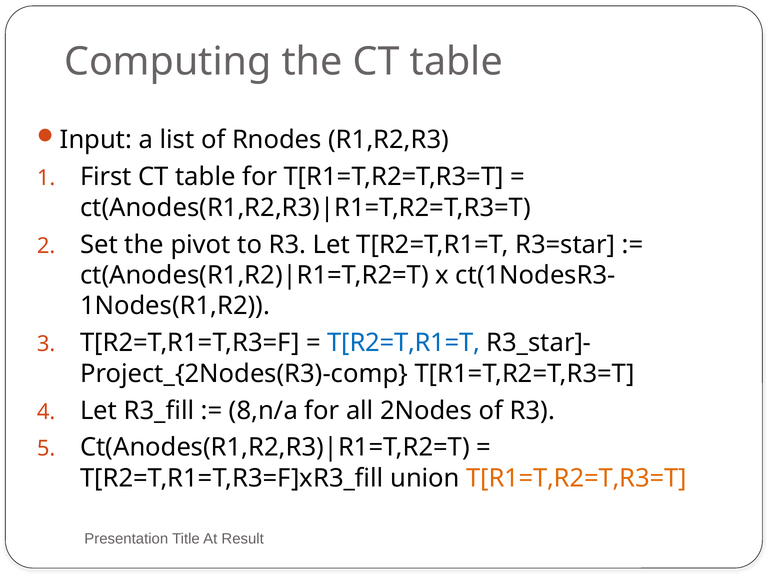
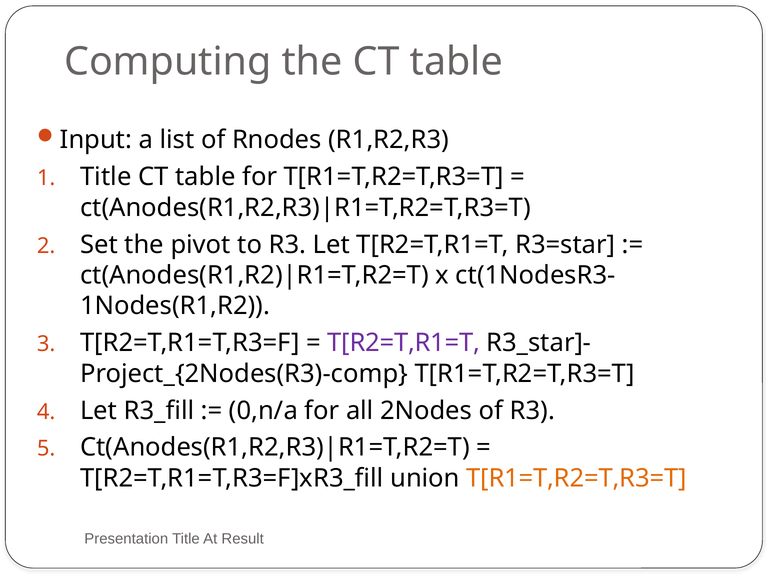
First: First -> Title (106, 177)
T[R2=T,R1=T colour: blue -> purple (404, 343)
8,n/a: 8,n/a -> 0,n/a (263, 411)
